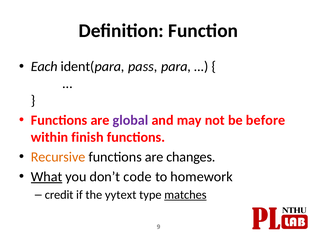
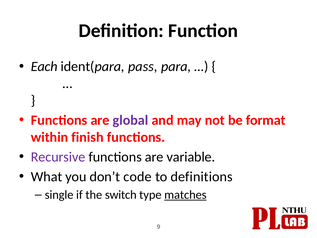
before: before -> format (266, 120)
Recursive colour: orange -> purple (58, 157)
changes: changes -> variable (191, 157)
What underline: present -> none (47, 177)
homework: homework -> definitions (202, 177)
credit: credit -> single (59, 195)
yytext: yytext -> switch (121, 195)
